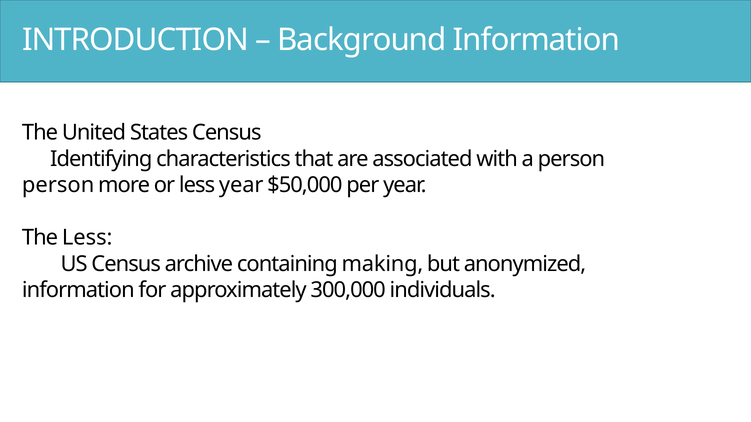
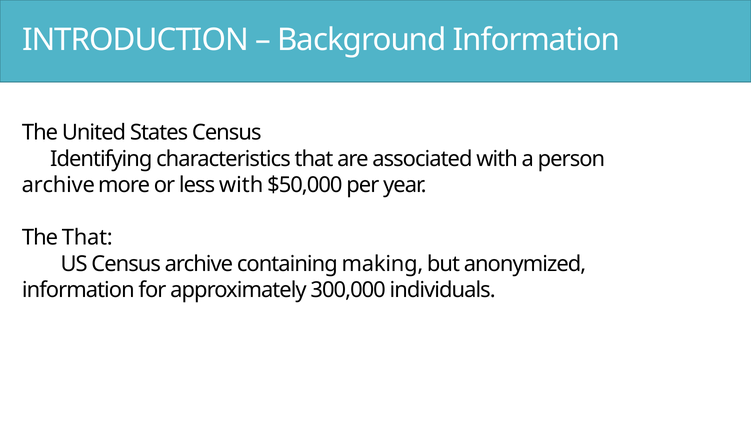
person: person -> archive (58, 185)
less year: year -> with (241, 185)
The Less: Less -> That (87, 238)
